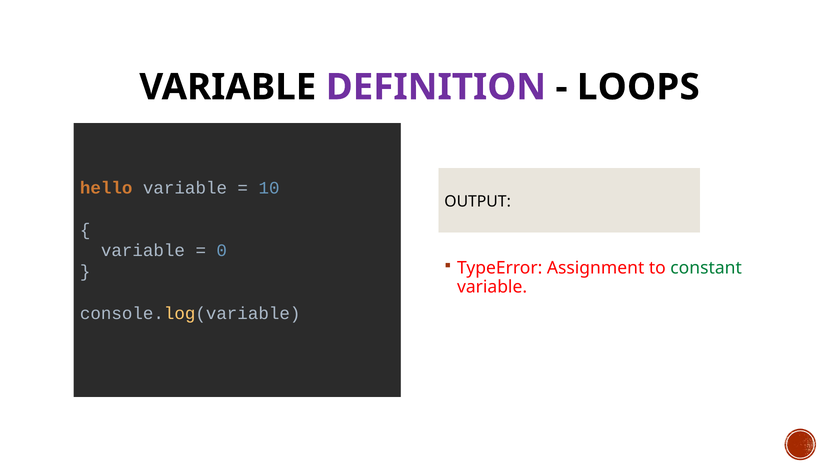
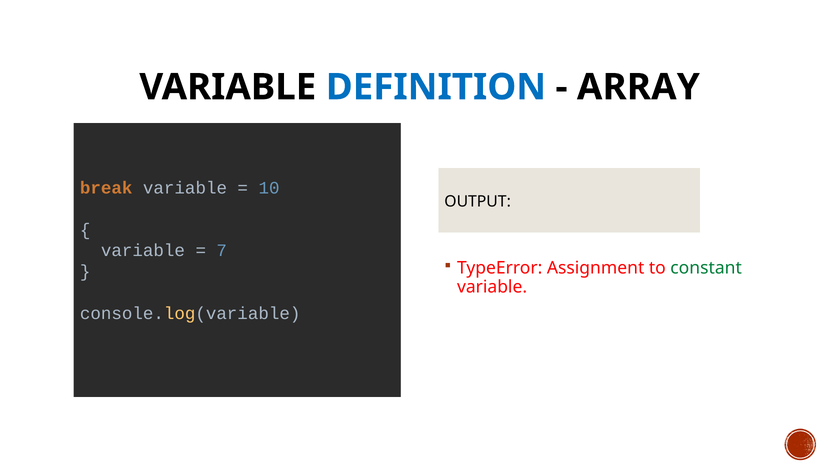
DEFINITION colour: purple -> blue (436, 87)
LOOPS: LOOPS -> ARRAY (638, 87)
hello: hello -> break (106, 188)
0: 0 -> 7 (222, 251)
